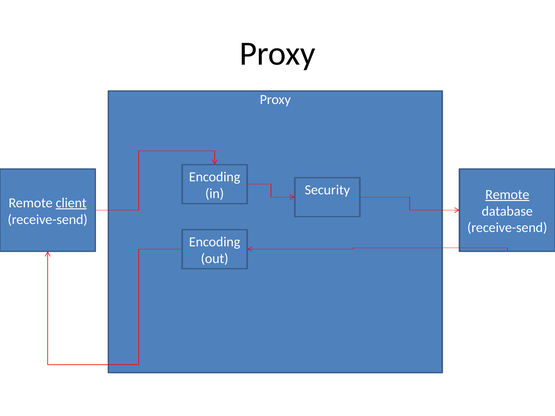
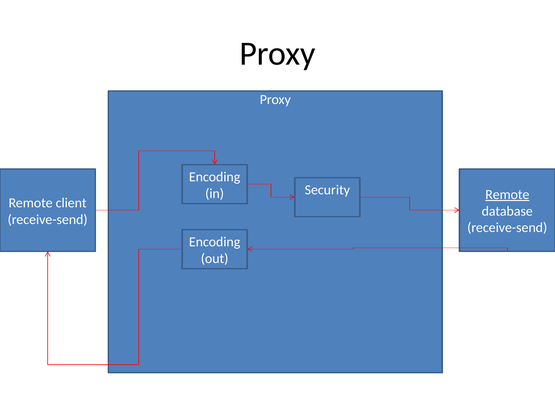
client underline: present -> none (71, 203)
